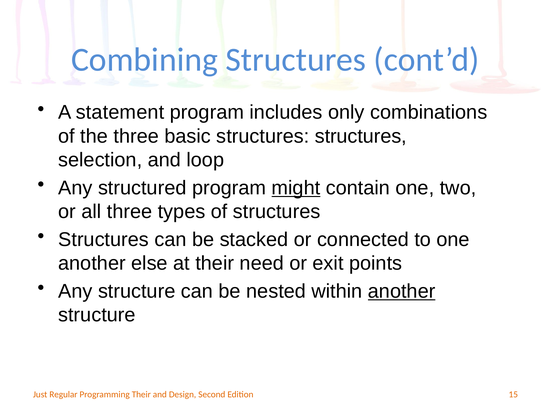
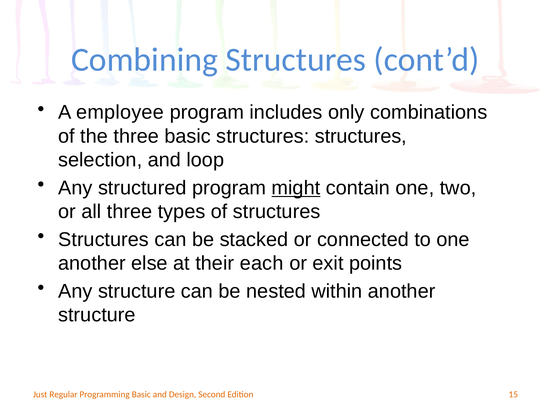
statement: statement -> employee (120, 112)
need: need -> each (262, 264)
another underline: present -> none (402, 291)
Programming Their: Their -> Basic (141, 395)
